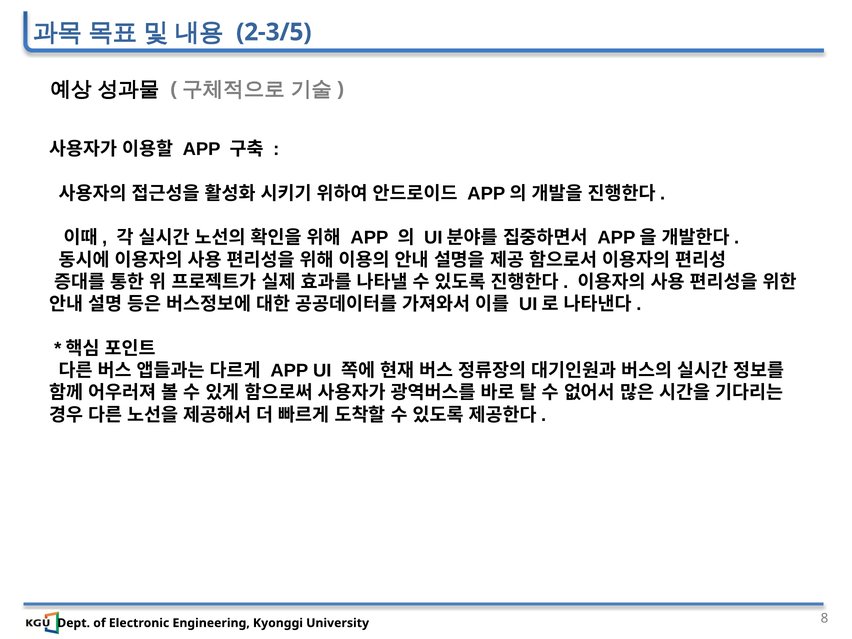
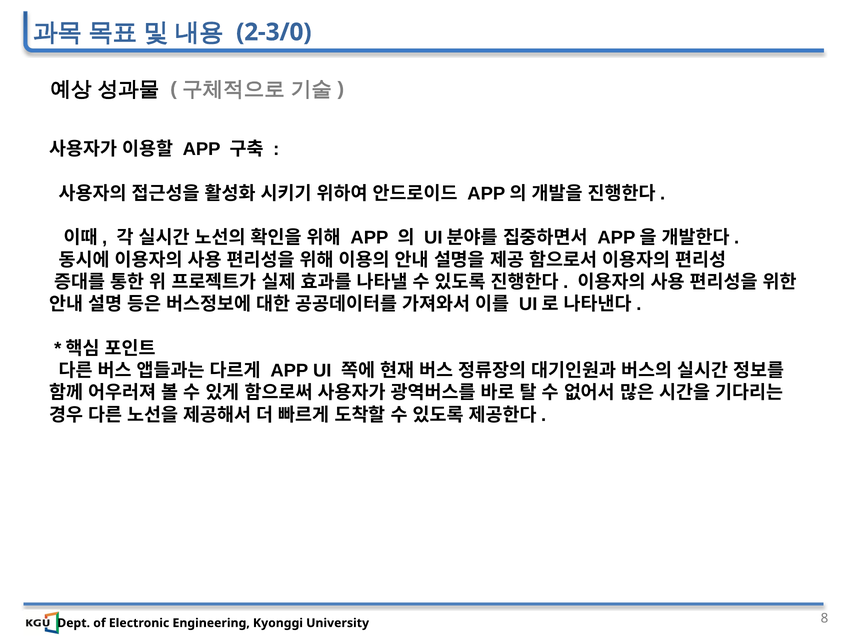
2-3/5: 2-3/5 -> 2-3/0 (274, 32)
